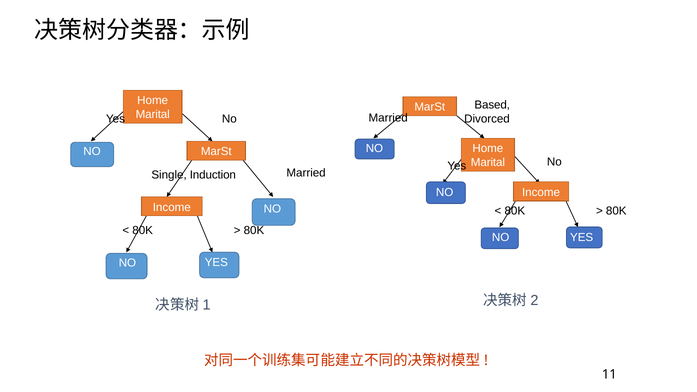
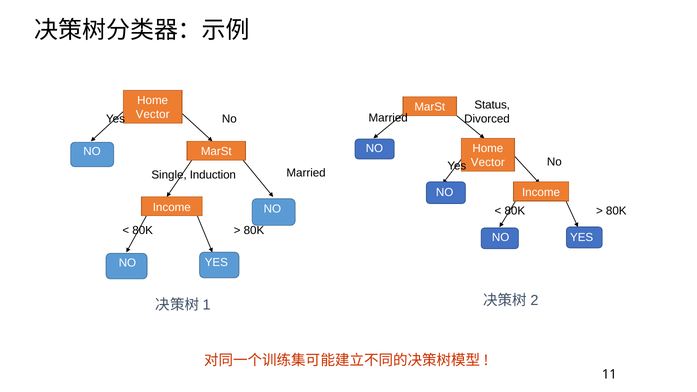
Based: Based -> Status (492, 105)
Marital: Marital -> Vector (153, 115)
Marital: Marital -> Vector (488, 163)
